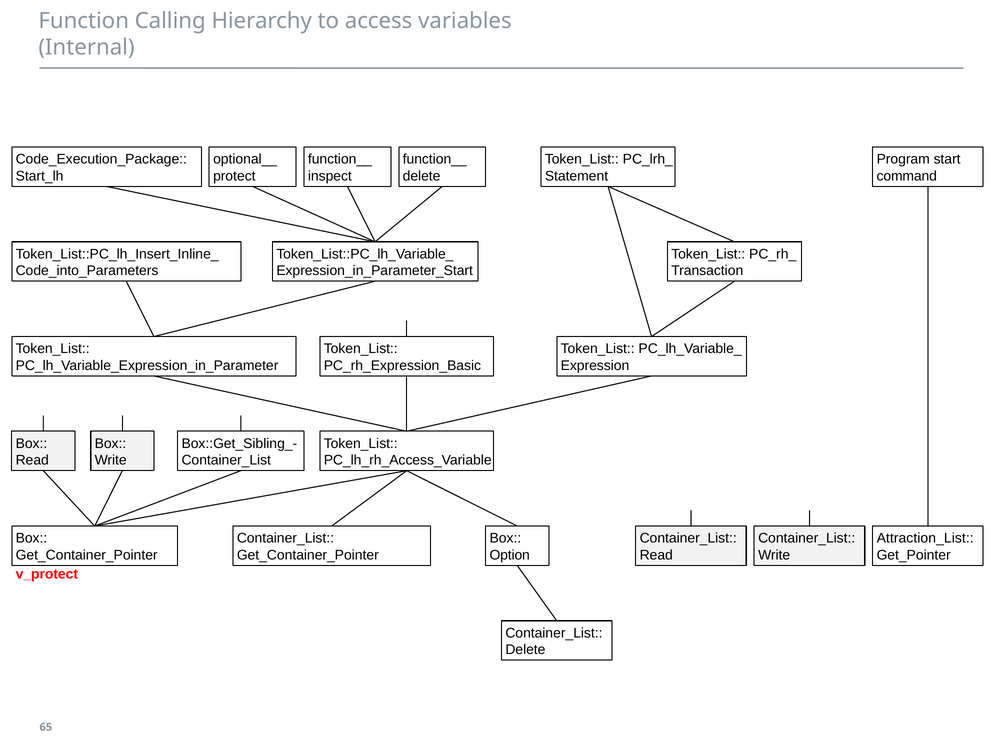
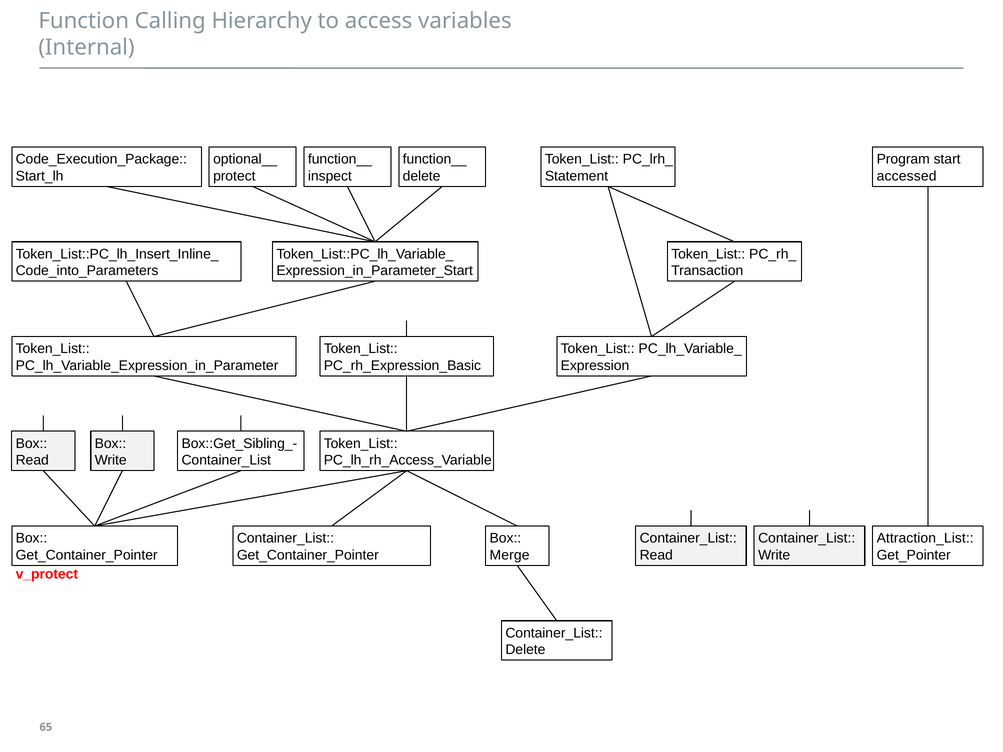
command: command -> accessed (907, 176)
Option: Option -> Merge (510, 555)
